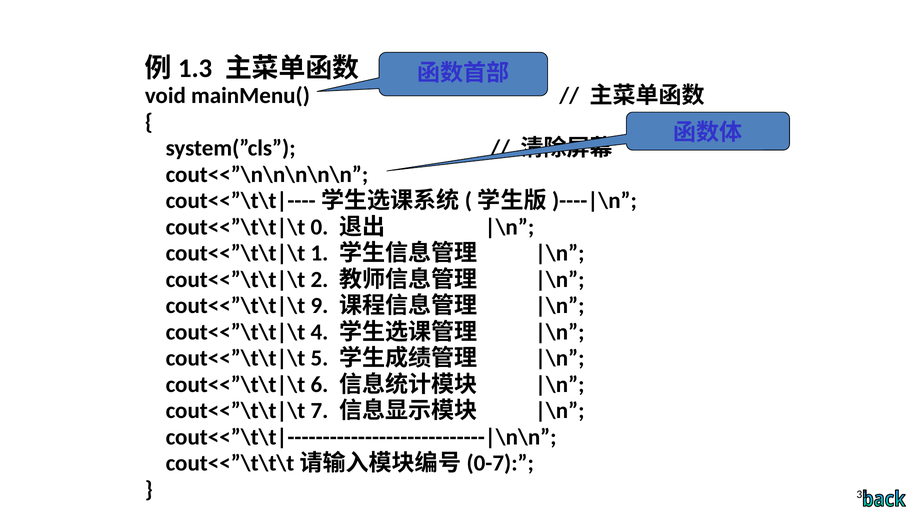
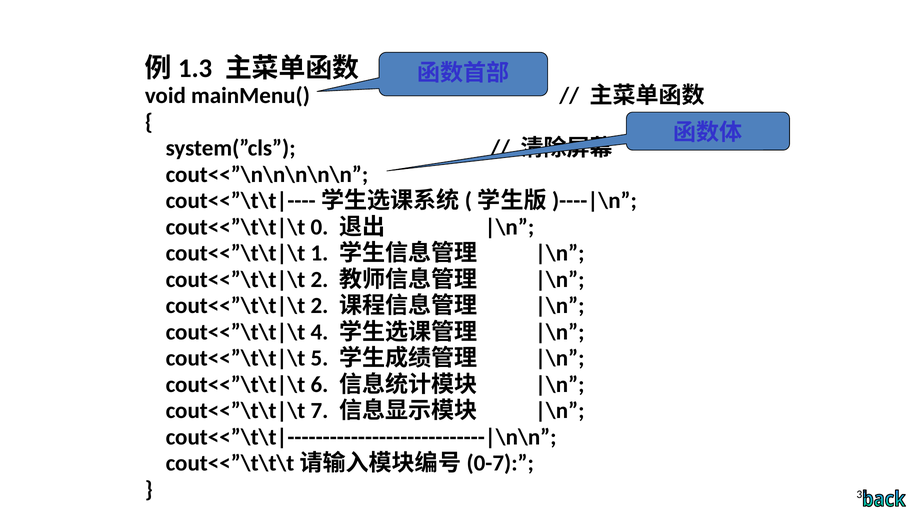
9: 9 -> 2 (319, 306)
